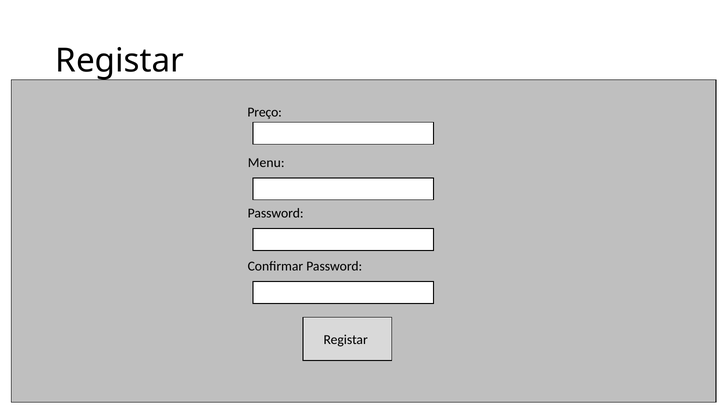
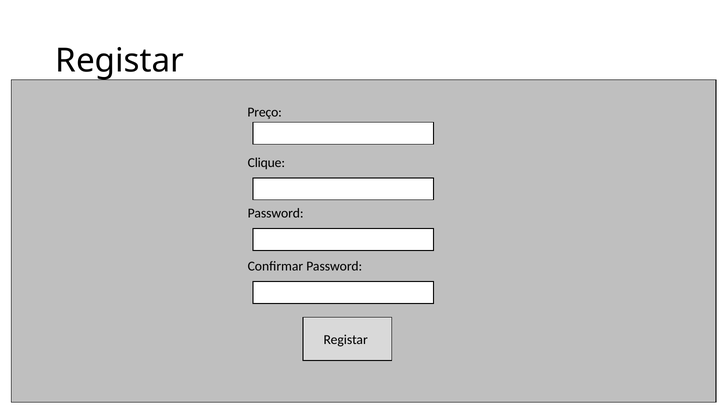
Menu: Menu -> Clique (266, 163)
